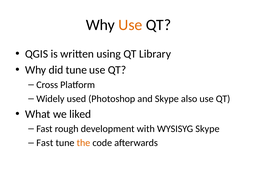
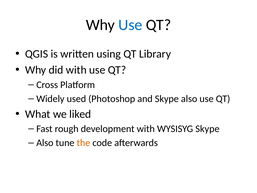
Use colour: orange -> blue (130, 25)
did tune: tune -> with (76, 70)
Fast: Fast -> Also (45, 143)
